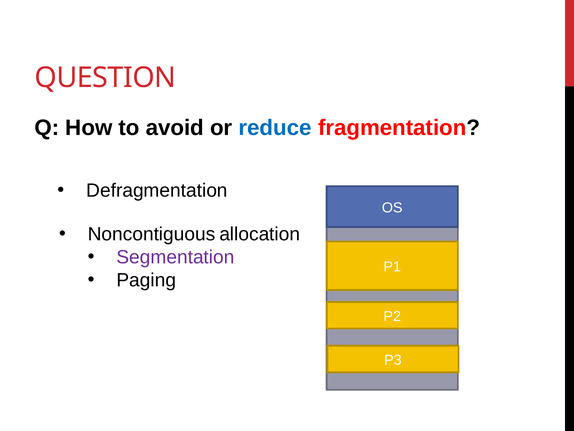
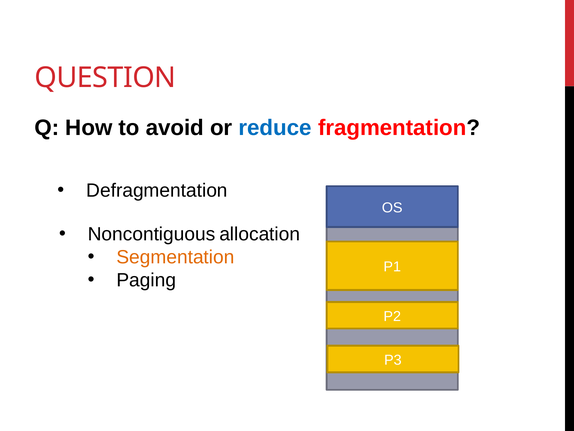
Segmentation colour: purple -> orange (175, 257)
